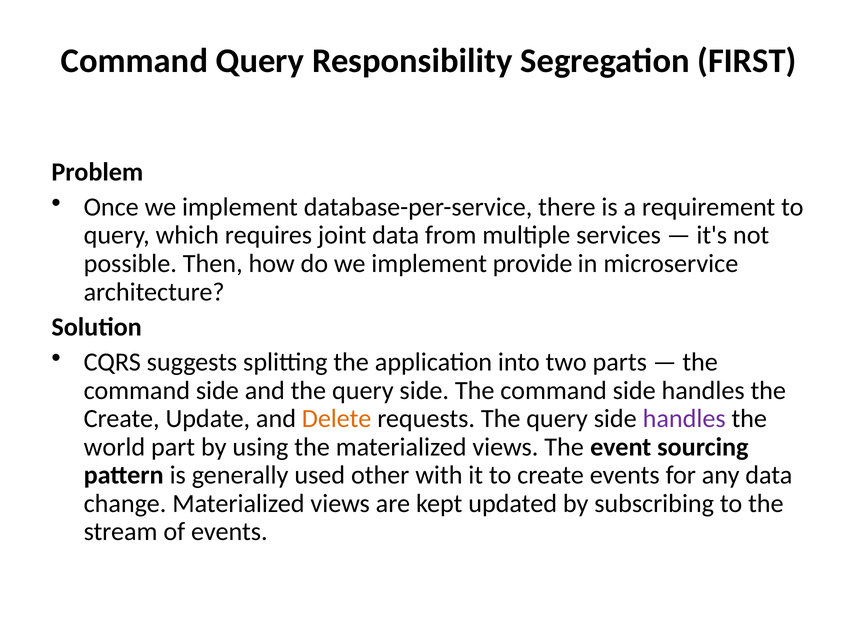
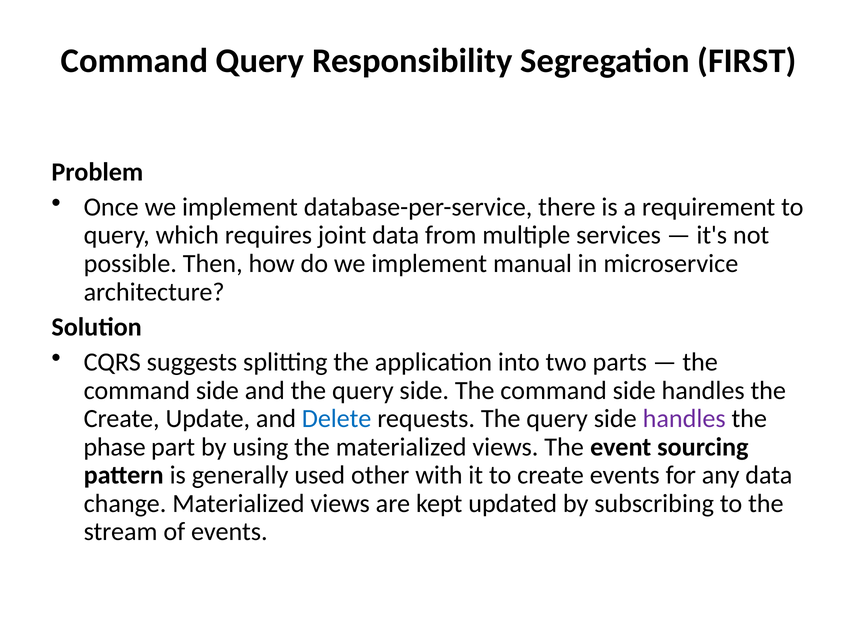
provide: provide -> manual (532, 264)
Delete colour: orange -> blue (337, 419)
world: world -> phase (115, 447)
